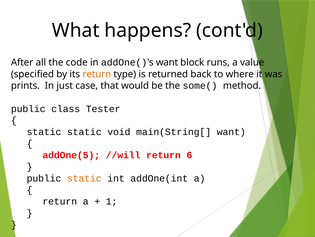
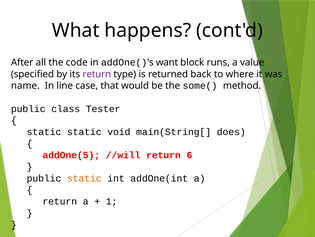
return colour: orange -> purple (97, 74)
prints: prints -> name (25, 85)
just: just -> line (65, 85)
main(String[ want: want -> does (231, 132)
